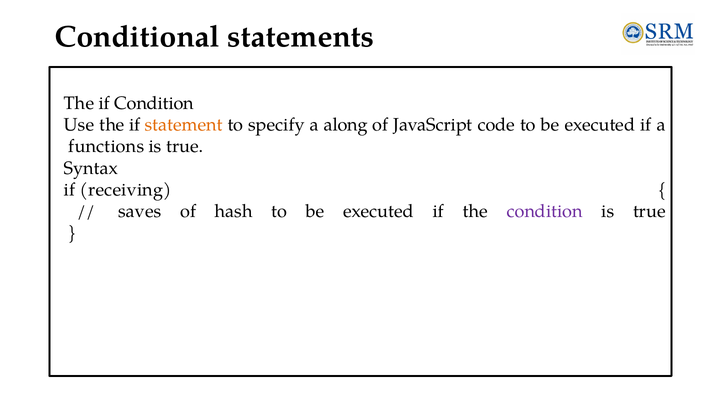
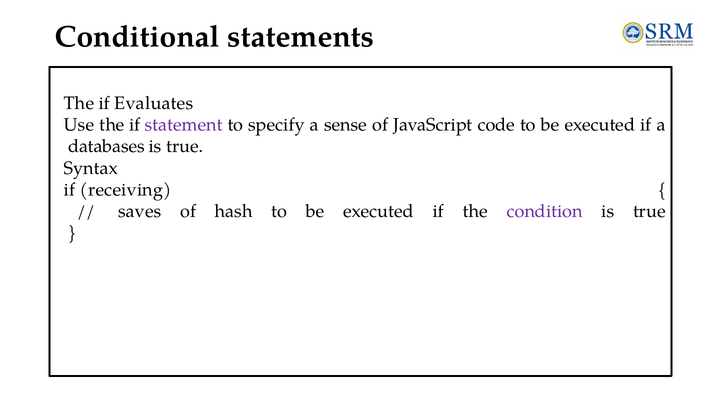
if Condition: Condition -> Evaluates (154, 103)
statement colour: orange -> purple (184, 125)
along: along -> sense (346, 125)
functions: functions -> databases (106, 147)
